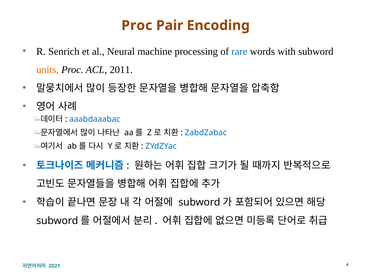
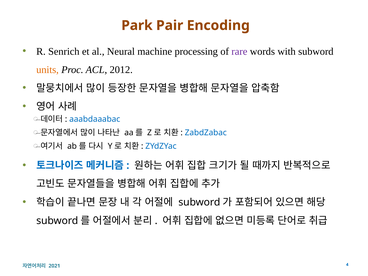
Proc: Proc -> Park (137, 25)
rare colour: blue -> purple (239, 51)
2011: 2011 -> 2012 (121, 70)
